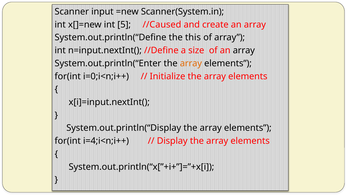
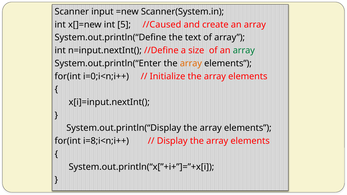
this: this -> text (193, 38)
array colour: black -> green (244, 50)
i=4;i<n;i++: i=4;i<n;i++ -> i=8;i<n;i++ (106, 141)
